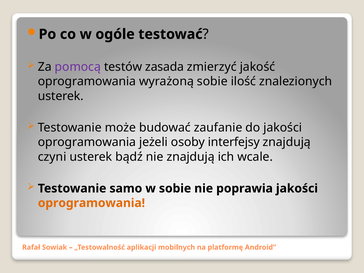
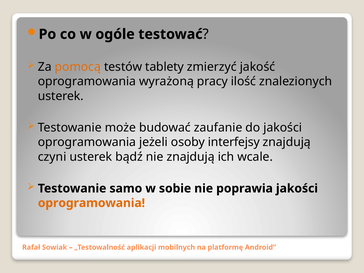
pomocą colour: purple -> orange (78, 67)
zasada: zasada -> tablety (165, 67)
wyrażoną sobie: sobie -> pracy (212, 81)
